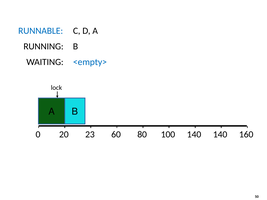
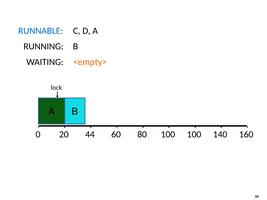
<empty> colour: blue -> orange (90, 62)
23: 23 -> 44 (90, 135)
100 140: 140 -> 100 (194, 135)
